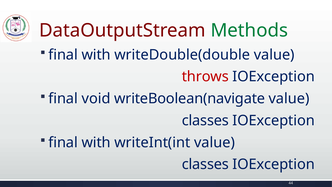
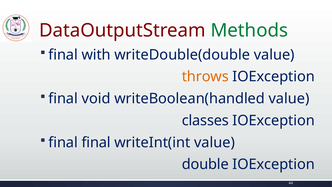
throws colour: red -> orange (205, 77)
writeBoolean(navigate: writeBoolean(navigate -> writeBoolean(handled (190, 98)
with: with -> final (96, 142)
classes: classes -> double (205, 164)
